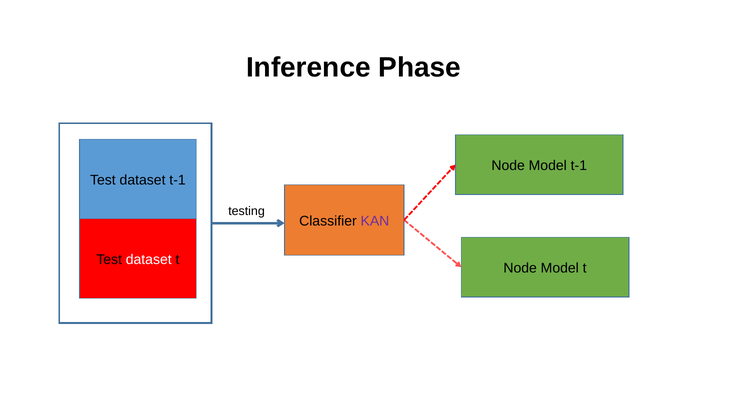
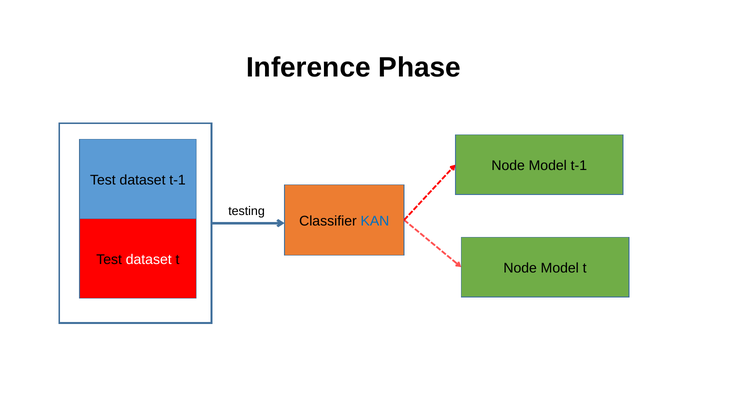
KAN colour: purple -> blue (375, 221)
